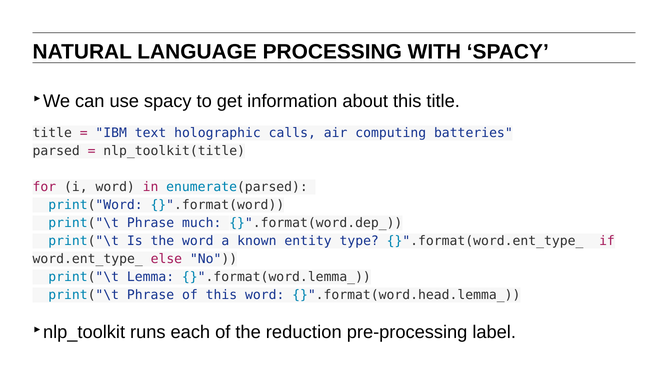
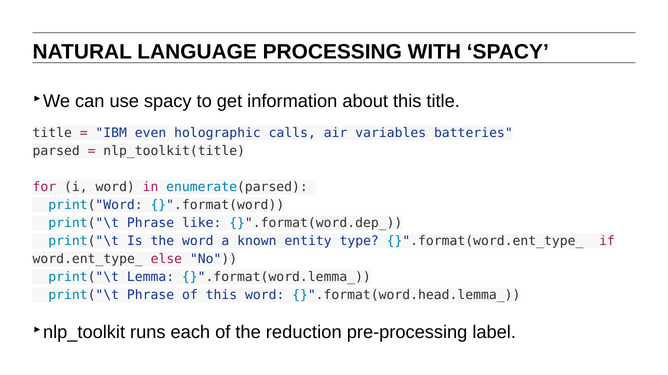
text: text -> even (151, 133)
computing: computing -> variables (391, 133)
much: much -> like (202, 223)
